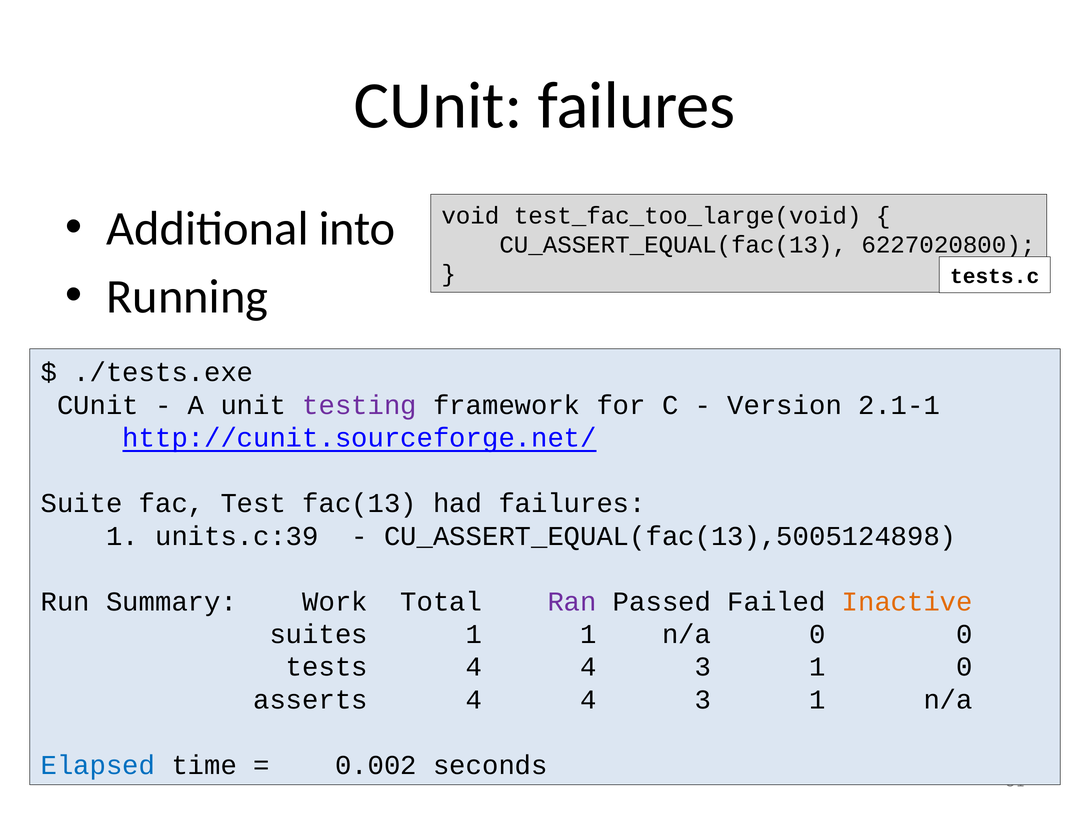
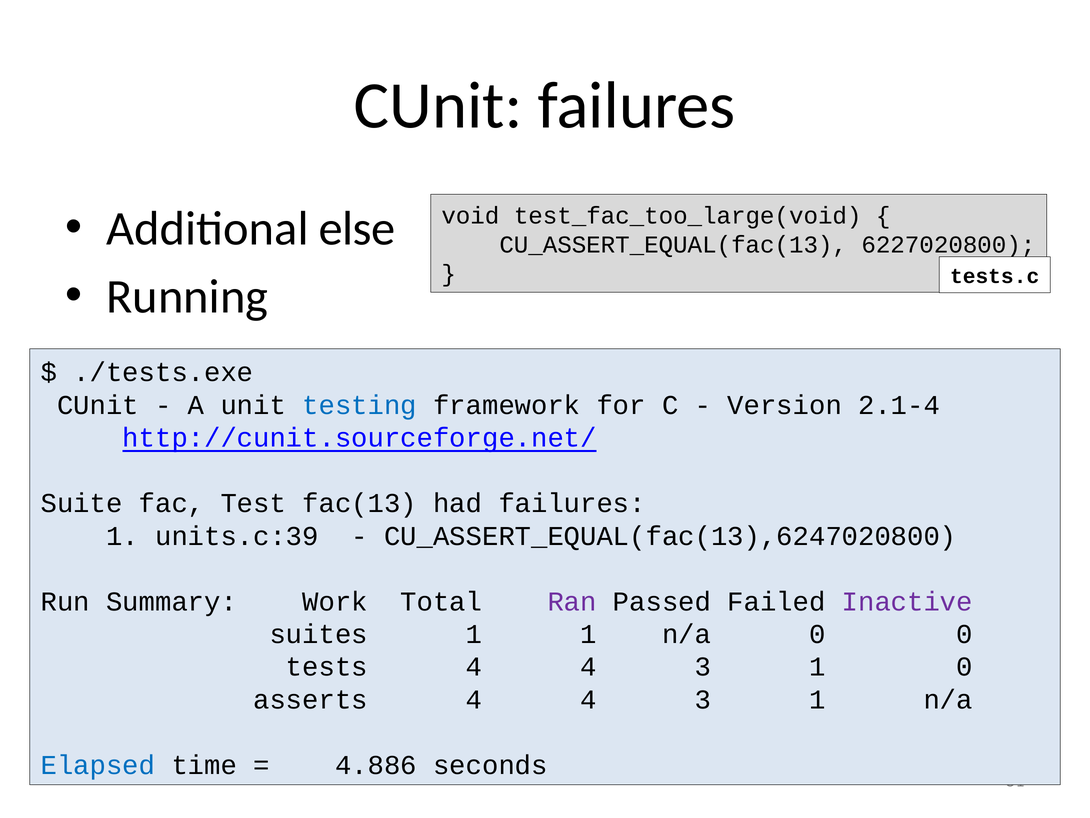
into: into -> else (357, 229)
testing colour: purple -> blue (360, 405)
2.1-1: 2.1-1 -> 2.1-4 (899, 405)
CU_ASSERT_EQUAL(fac(13),5005124898: CU_ASSERT_EQUAL(fac(13),5005124898 -> CU_ASSERT_EQUAL(fac(13),6247020800 (670, 536)
Inactive colour: orange -> purple (907, 601)
0.002: 0.002 -> 4.886 (376, 765)
